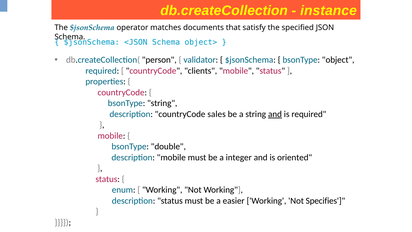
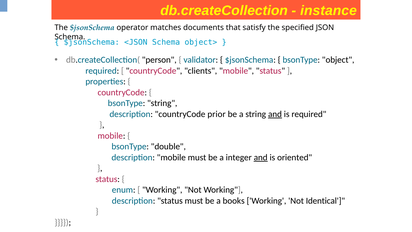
sales: sales -> prior (217, 114)
and underline: none -> present (261, 157)
easier: easier -> books (234, 201)
Specifies: Specifies -> Identical (325, 201)
